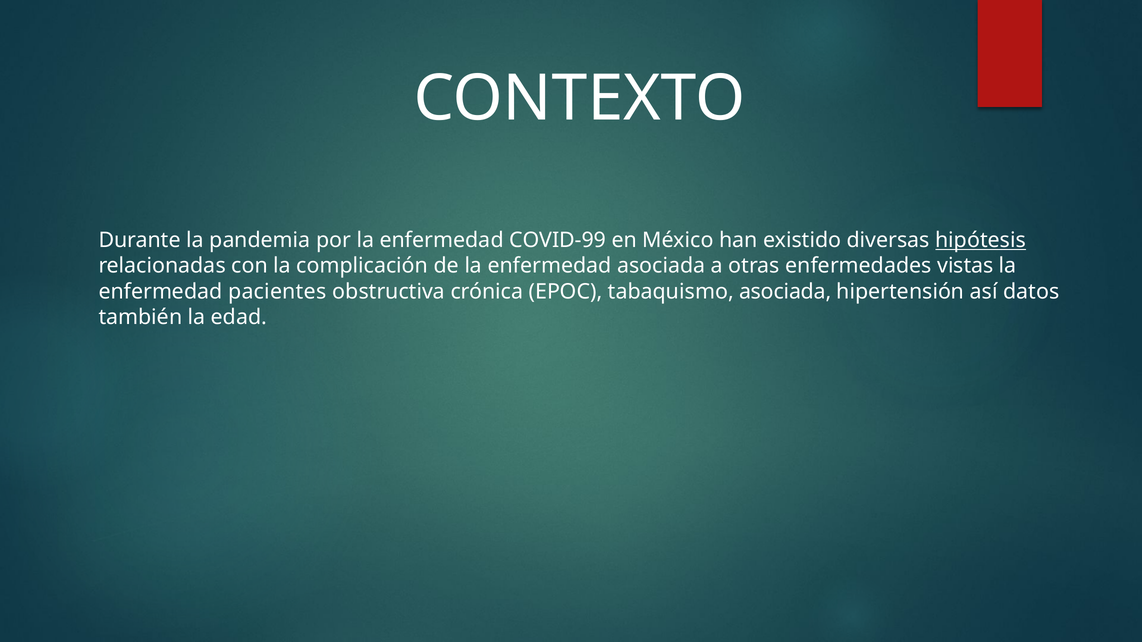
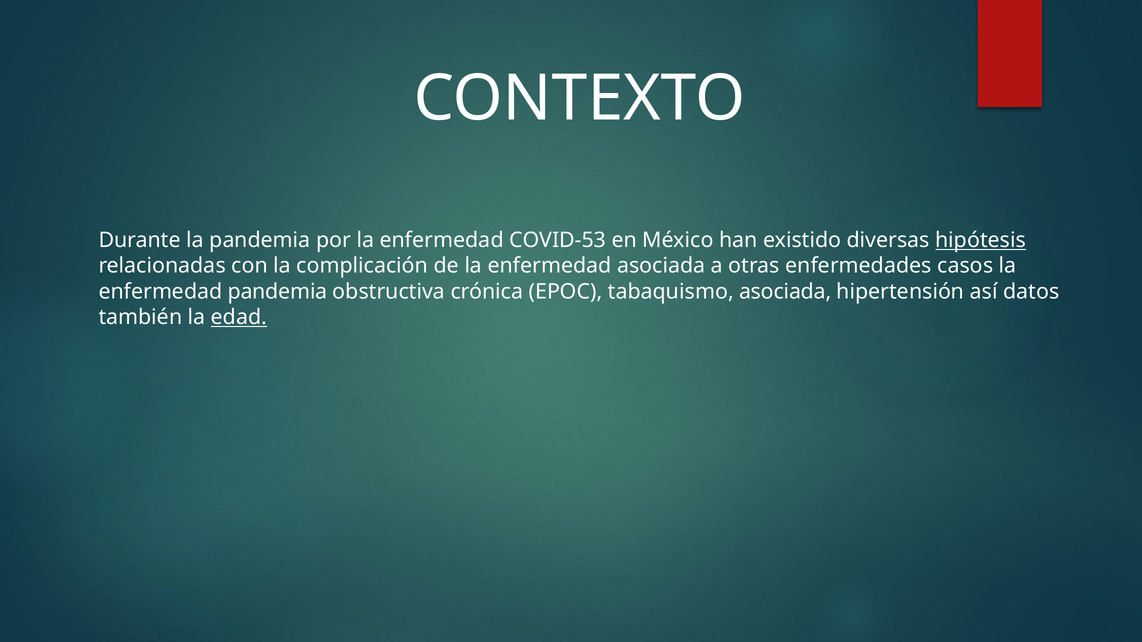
COVID-99: COVID-99 -> COVID-53 (558, 240)
vistas: vistas -> casos (965, 266)
enfermedad pacientes: pacientes -> pandemia (278, 292)
edad underline: none -> present (239, 317)
